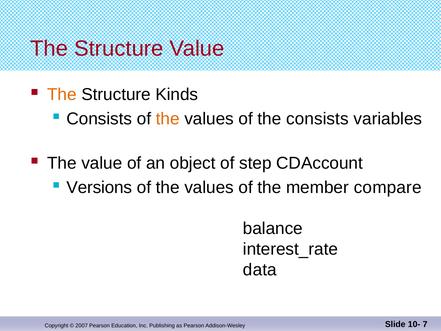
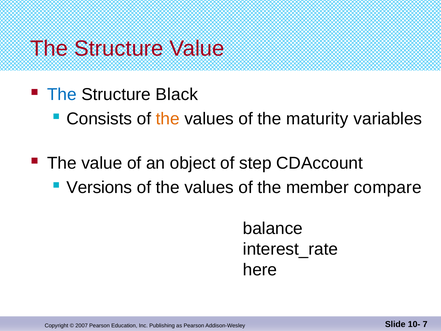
The colour: orange -> blue (62, 95)
Kinds: Kinds -> Black (177, 95)
the consists: consists -> maturity (317, 119)
data: data -> here (260, 270)
